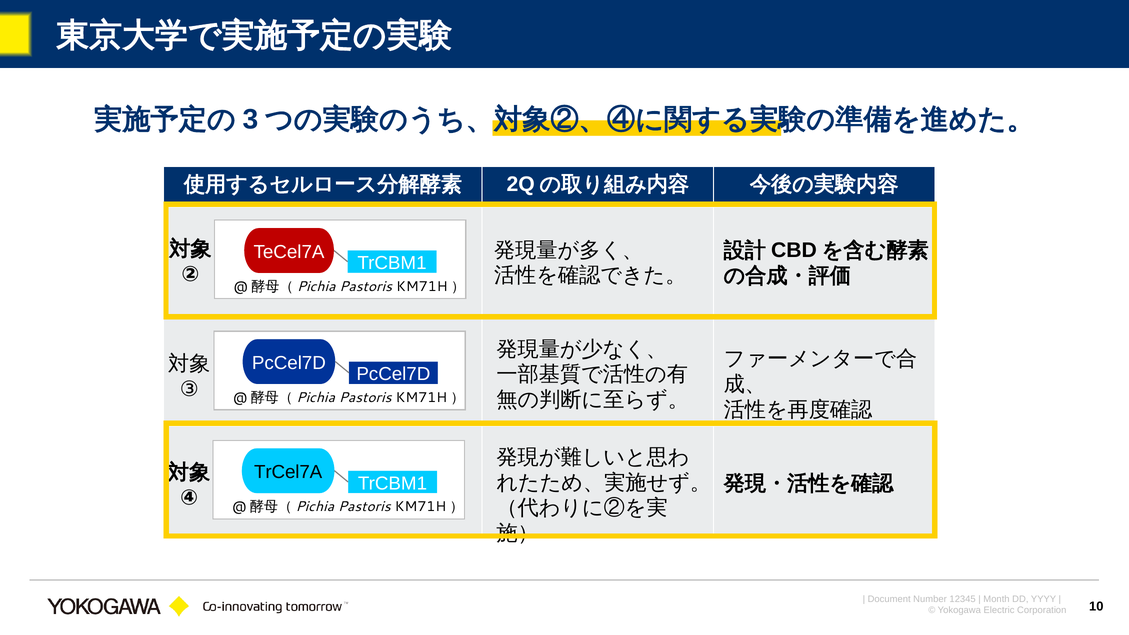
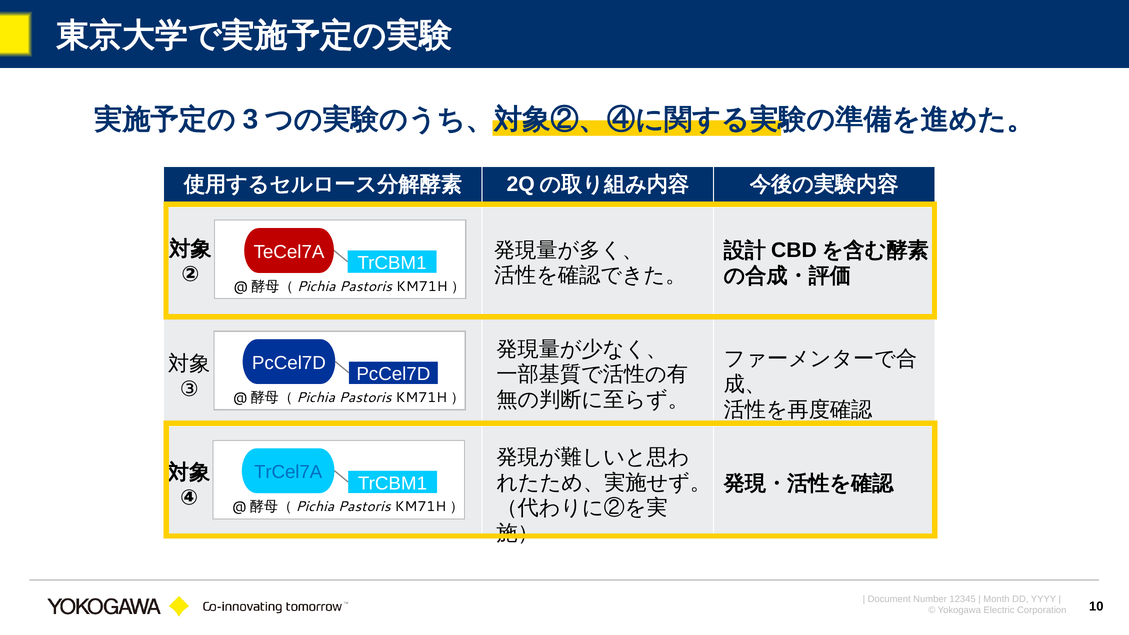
TrCel7A colour: black -> blue (288, 472)
